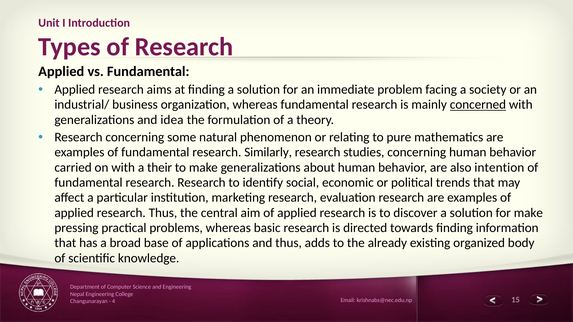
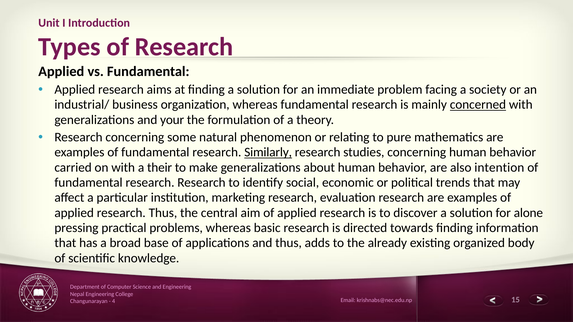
idea: idea -> your (172, 120)
Similarly underline: none -> present (268, 152)
for make: make -> alone (528, 213)
